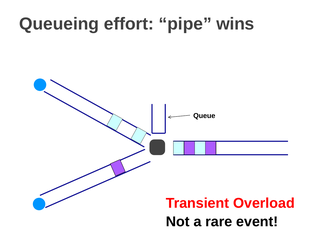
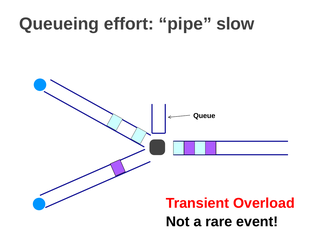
wins: wins -> slow (235, 24)
